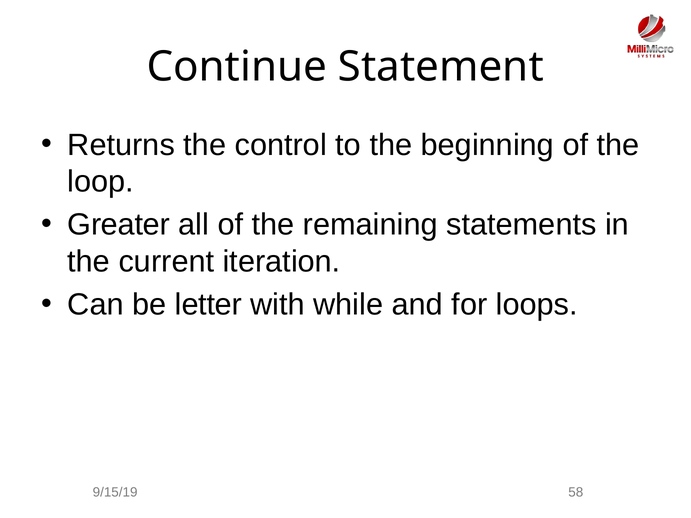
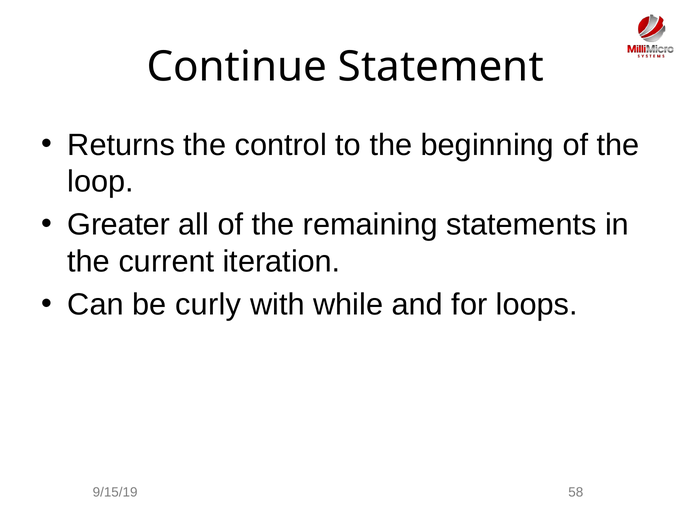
letter: letter -> curly (208, 305)
